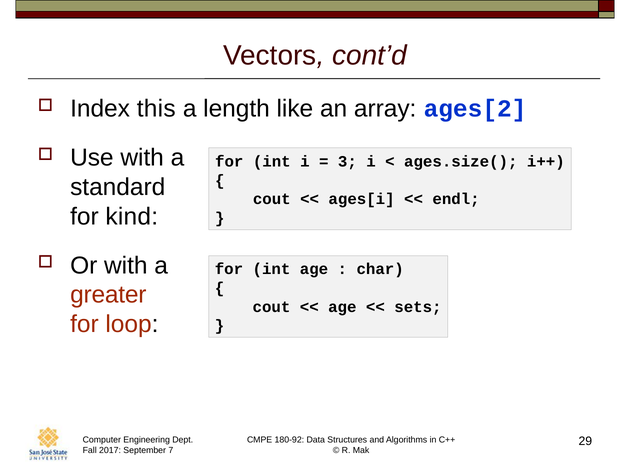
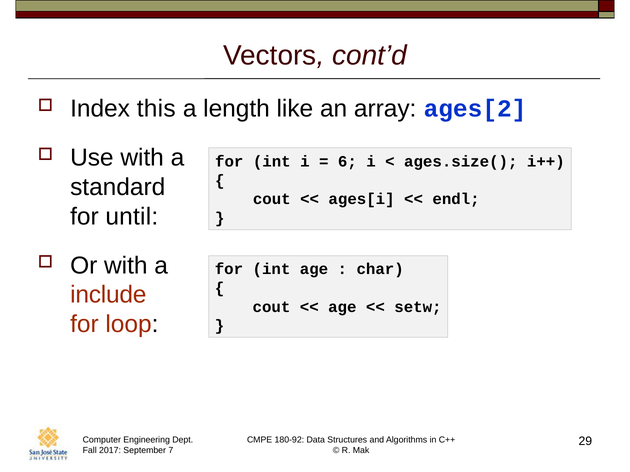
3: 3 -> 6 (347, 162)
kind: kind -> until (132, 217)
greater: greater -> include (108, 295)
sets: sets -> setw (418, 307)
